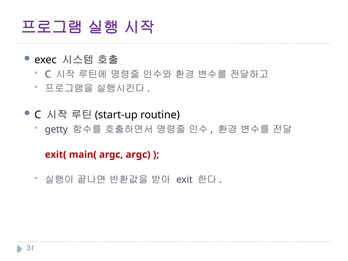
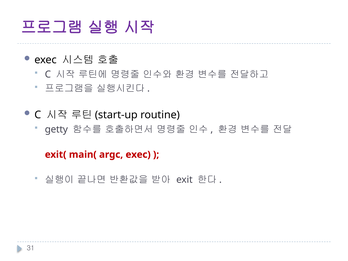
argc argc: argc -> exec (138, 155)
